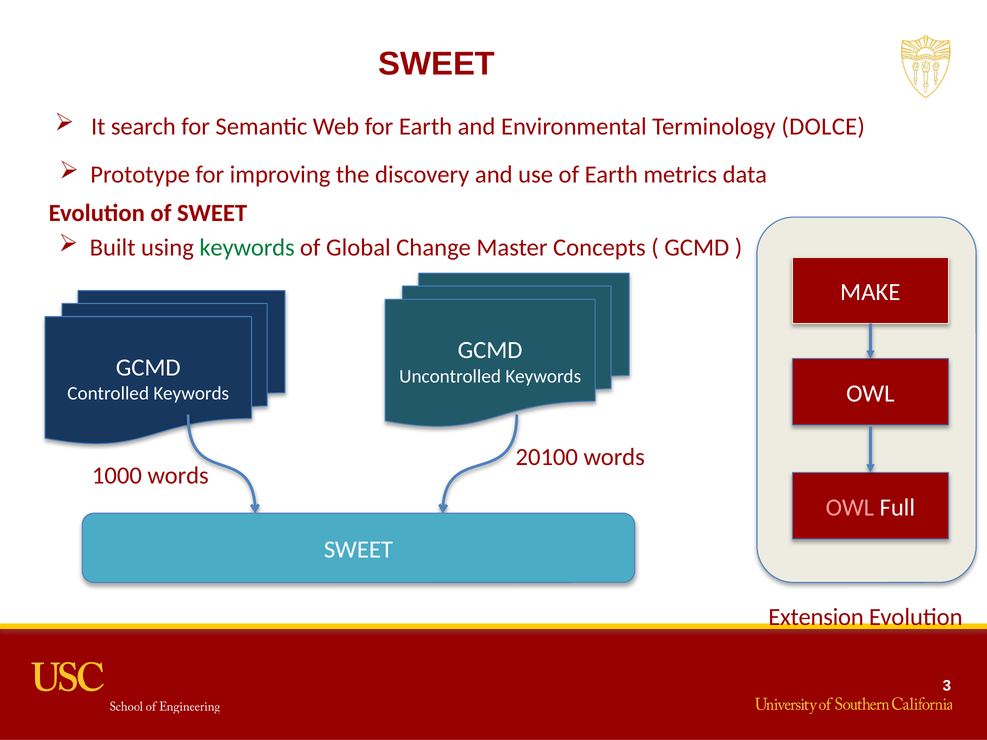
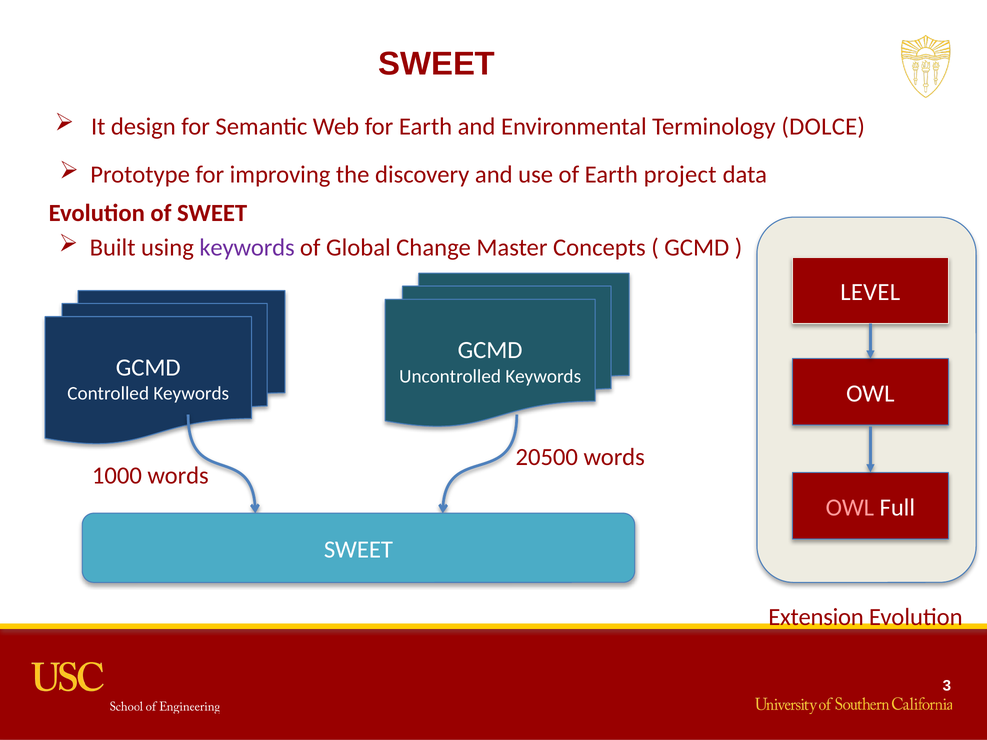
search: search -> design (143, 127)
metrics: metrics -> project (680, 175)
keywords colour: green -> purple (247, 248)
MAKE: MAKE -> LEVEL (870, 292)
20100: 20100 -> 20500 (547, 457)
